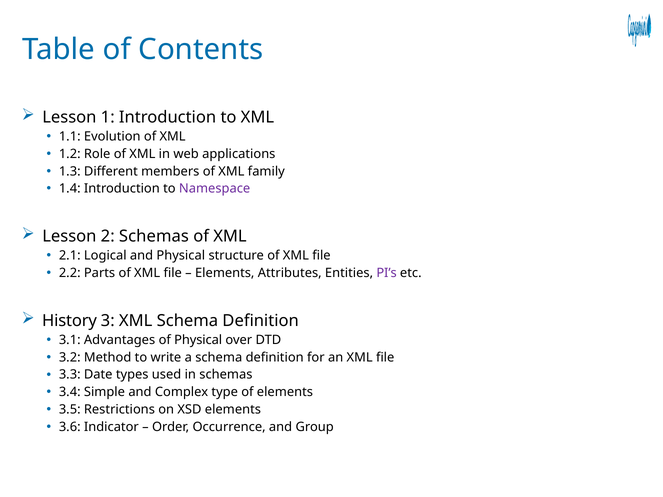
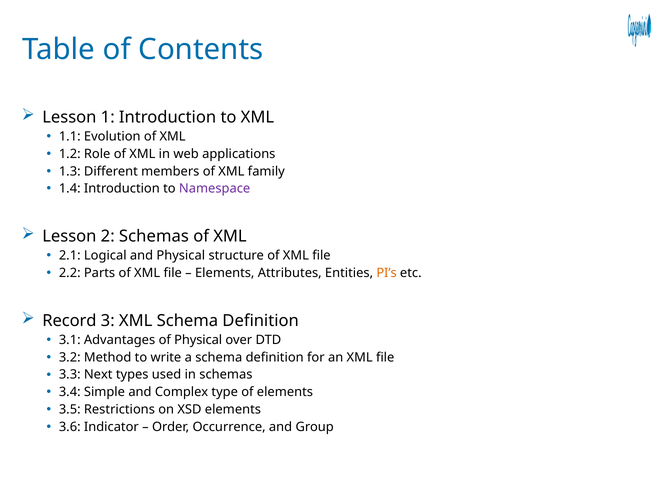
PI’s colour: purple -> orange (387, 273)
History: History -> Record (69, 321)
Date: Date -> Next (98, 375)
